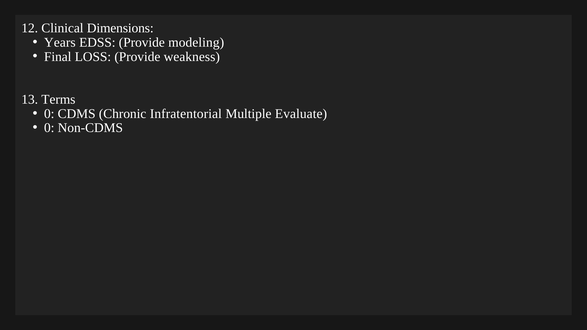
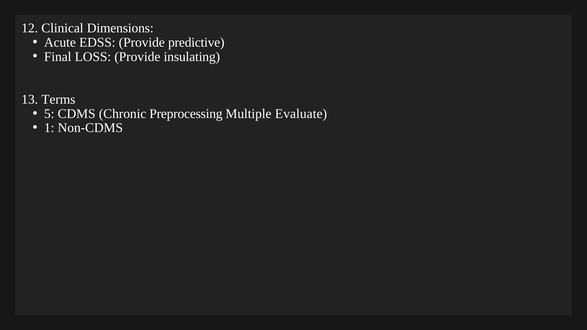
Years: Years -> Acute (60, 42)
modeling: modeling -> predictive (196, 42)
weakness: weakness -> insulating (192, 57)
0: 0 -> 5 (49, 114)
Infratentorial: Infratentorial -> Preprocessing (186, 114)
0: 0 -> 1 (49, 128)
